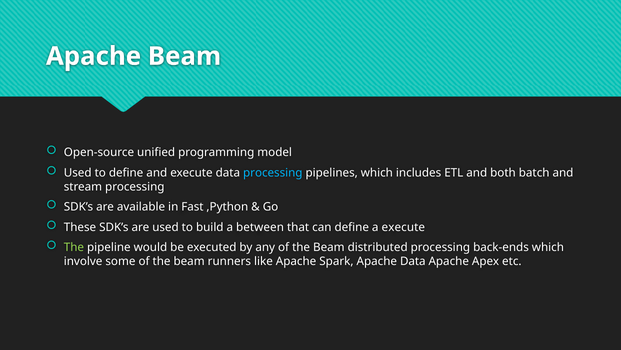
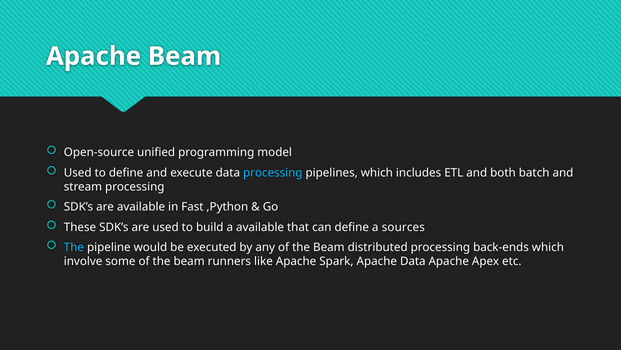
a between: between -> available (260, 227)
a execute: execute -> sources (403, 227)
The colour: light green -> light blue (74, 247)
